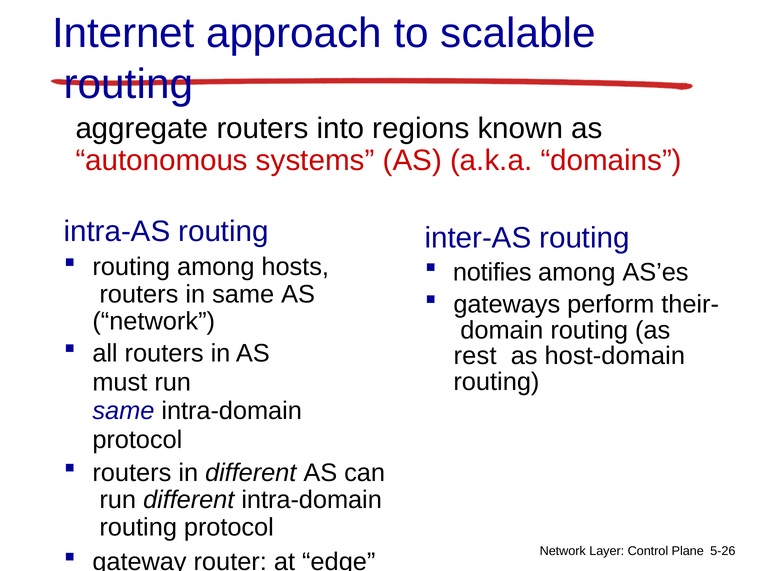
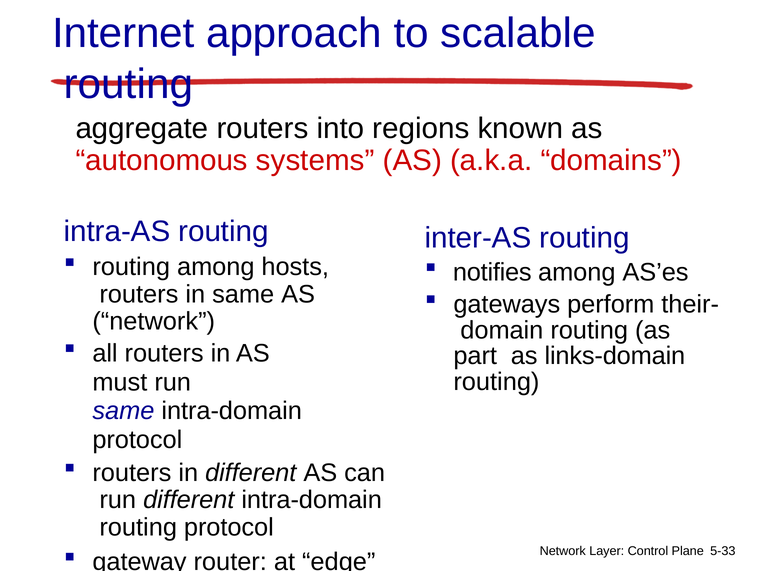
rest: rest -> part (475, 356)
host-domain: host-domain -> links-domain (615, 356)
5-26: 5-26 -> 5-33 (723, 552)
